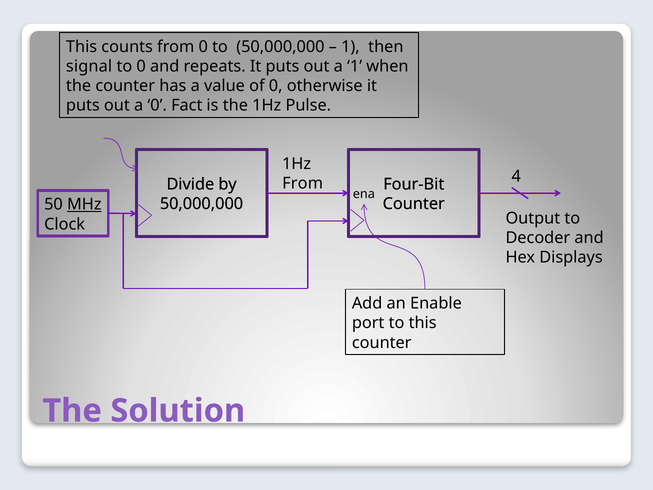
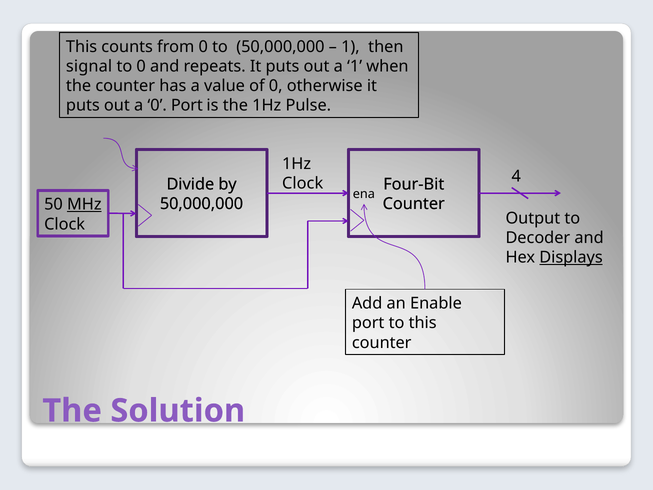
0 Fact: Fact -> Port (187, 106)
From: From -> Clock (303, 183)
Displays underline: none -> present (571, 257)
